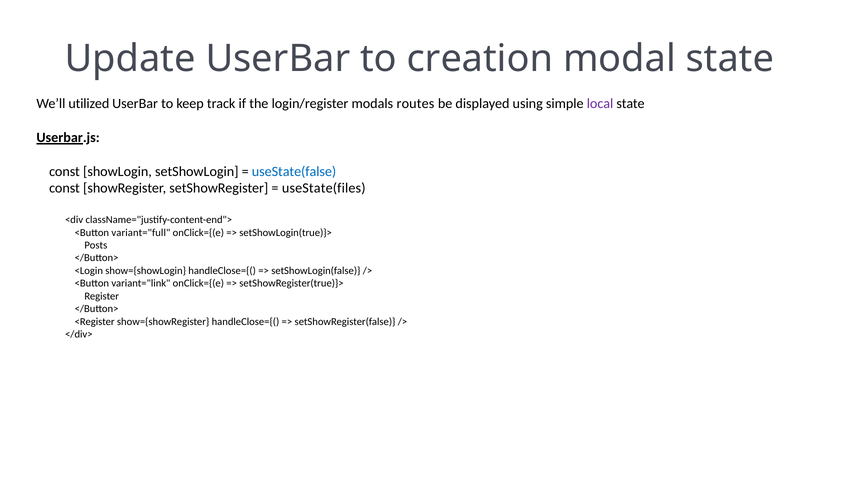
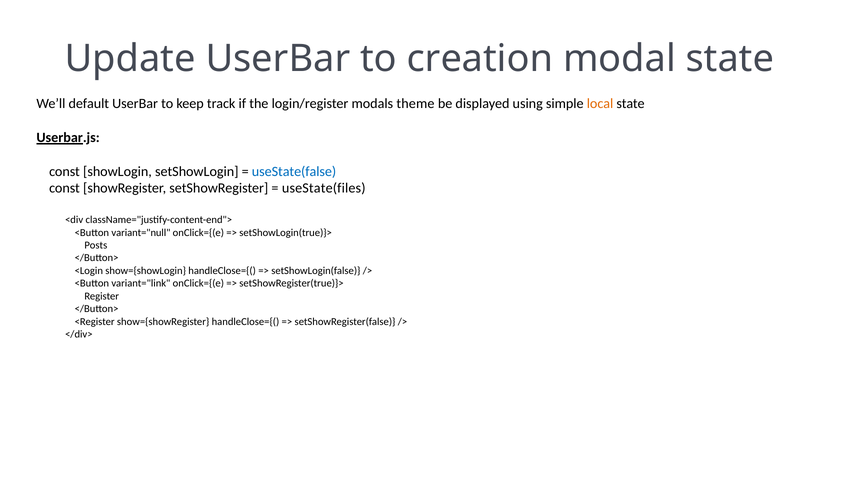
utilized: utilized -> default (89, 104)
routes: routes -> theme (415, 104)
local colour: purple -> orange (600, 104)
variant="full: variant="full -> variant="null (141, 233)
